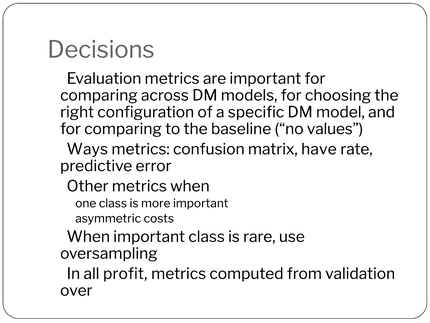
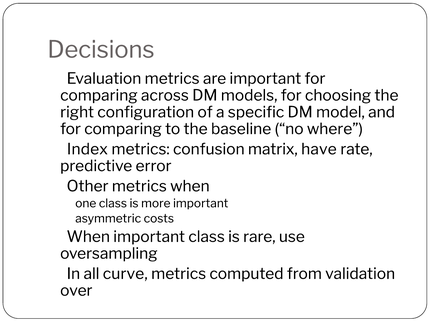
values: values -> where (335, 129)
Ways: Ways -> Index (87, 149)
profit: profit -> curve (125, 273)
